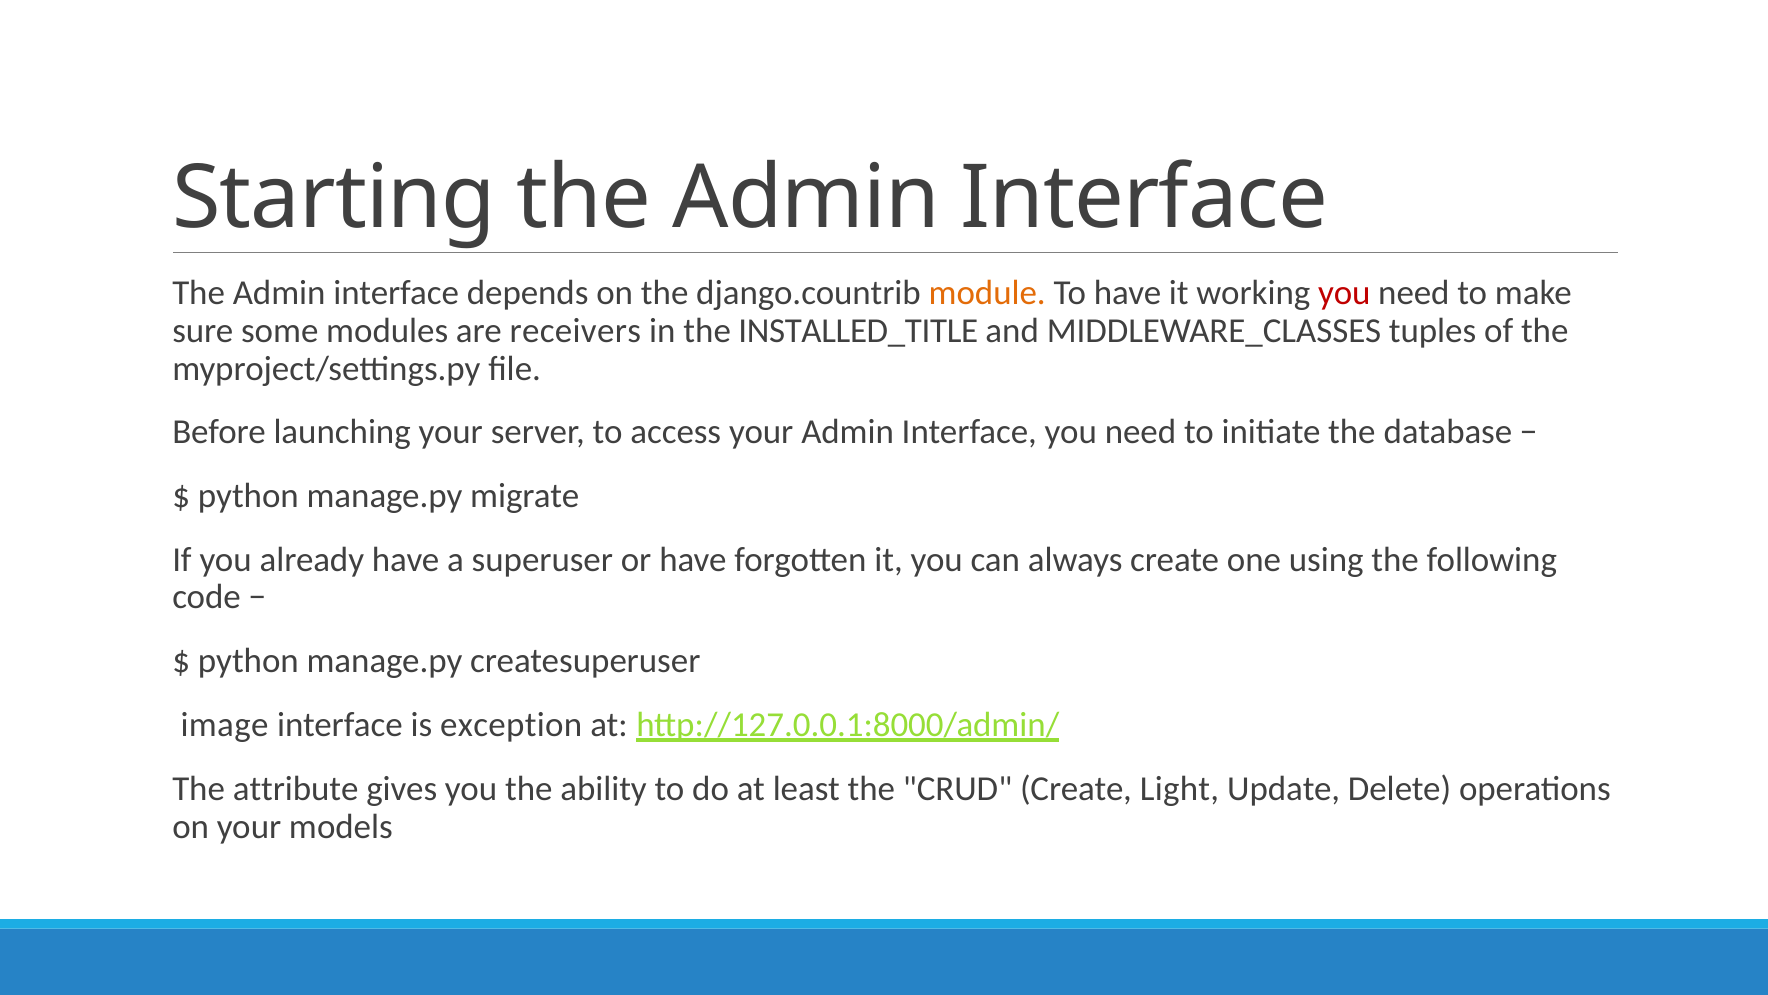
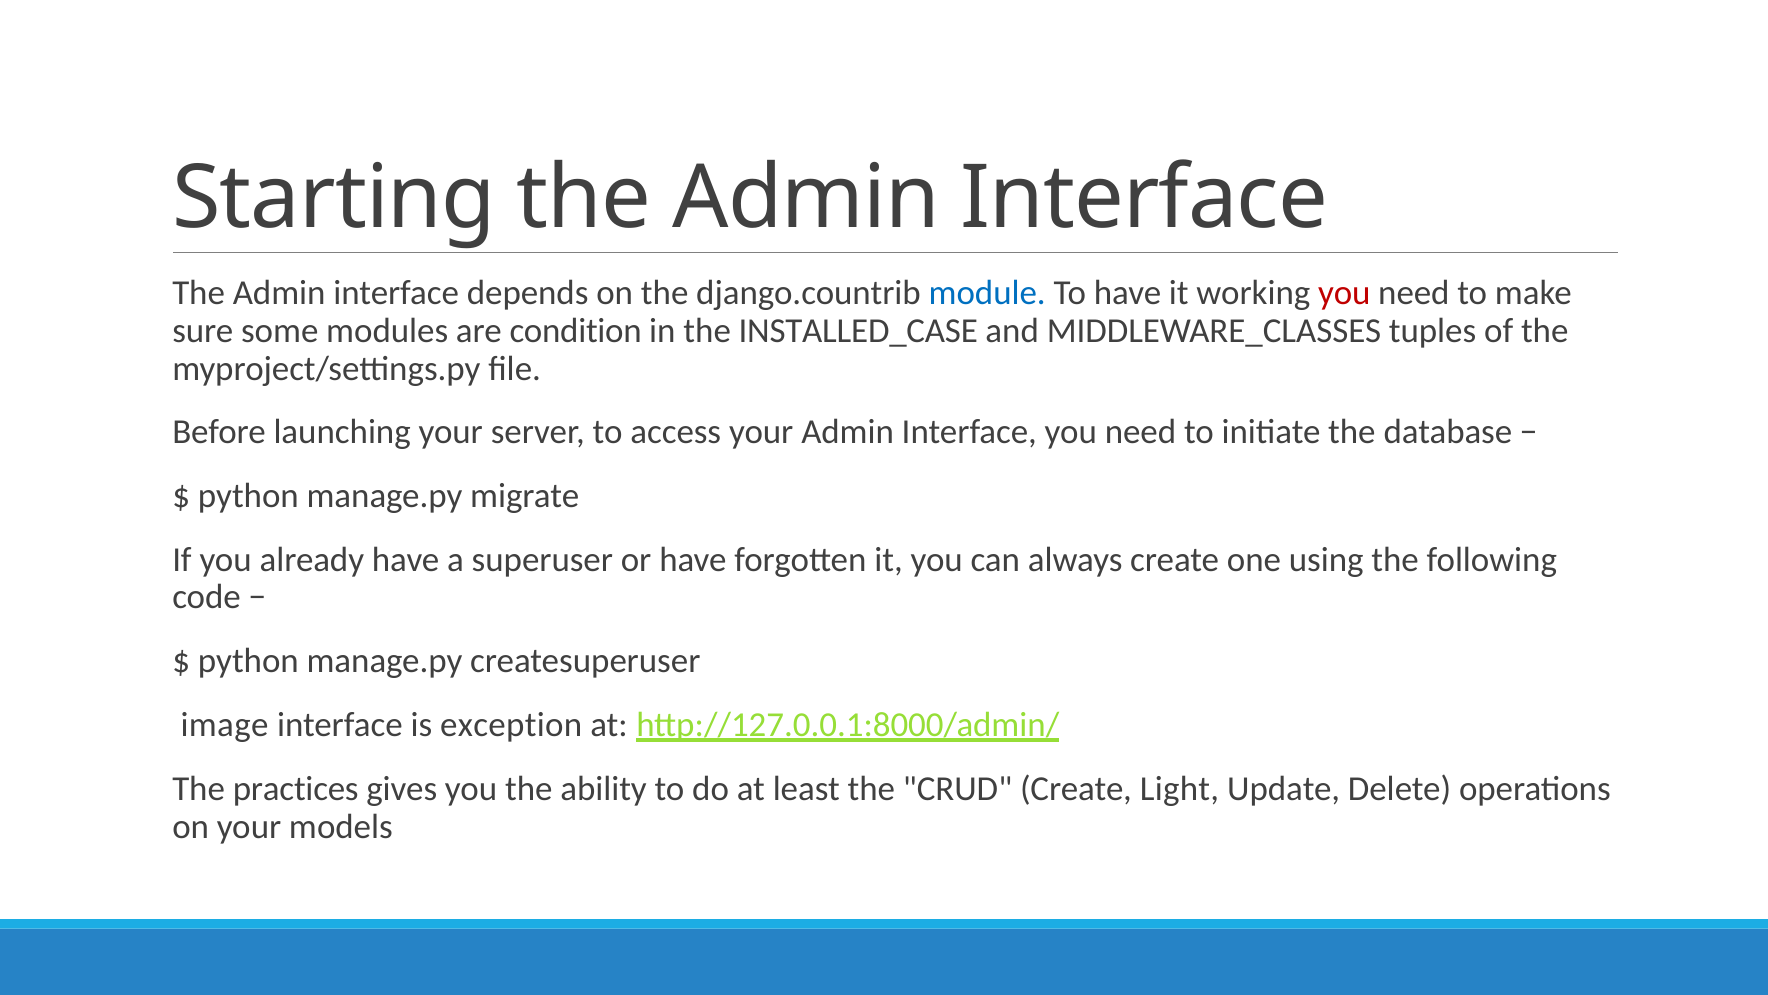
module colour: orange -> blue (987, 293)
receivers: receivers -> condition (576, 331)
INSTALLED_TITLE: INSTALLED_TITLE -> INSTALLED_CASE (858, 331)
attribute: attribute -> practices (296, 788)
